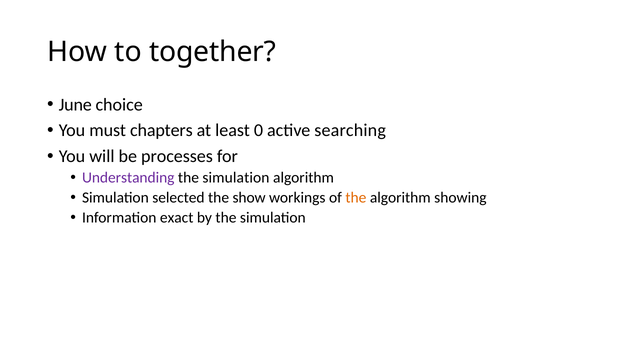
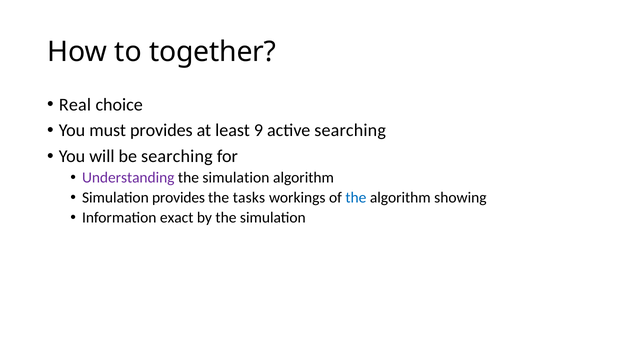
June: June -> Real (75, 105)
must chapters: chapters -> provides (161, 131)
0: 0 -> 9 (258, 131)
be processes: processes -> searching (177, 157)
Simulation selected: selected -> provides (179, 198)
show: show -> tasks (249, 198)
the colour: orange -> blue (356, 198)
